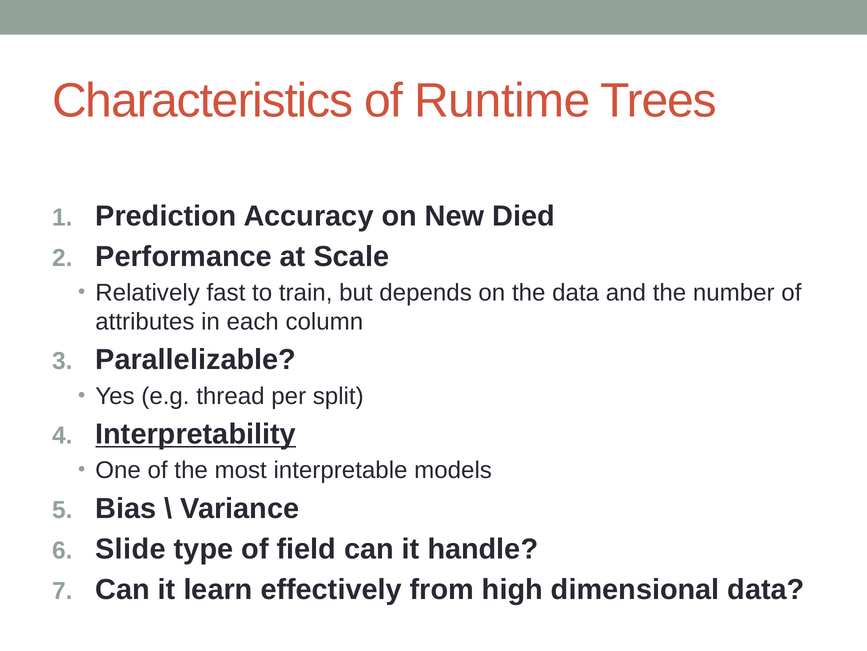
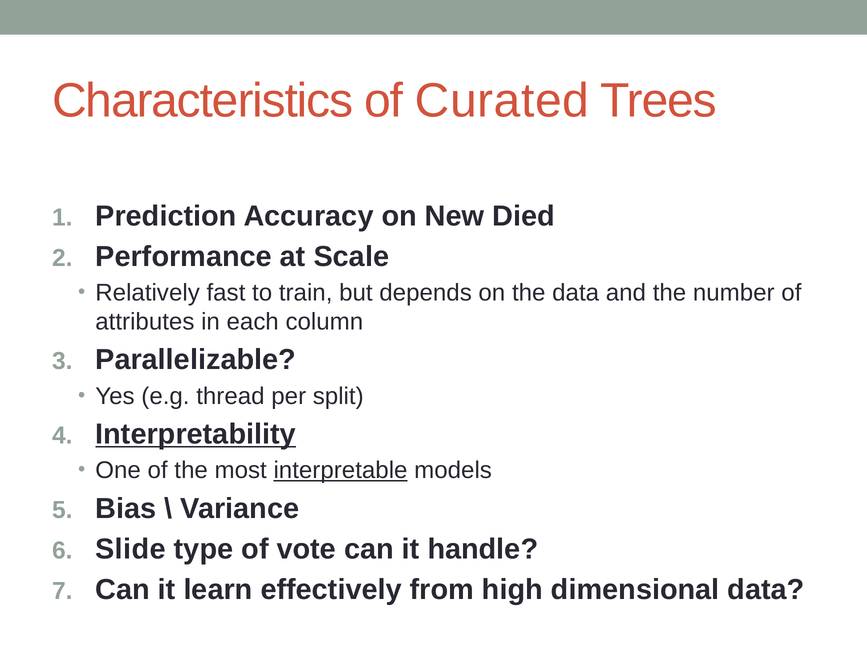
Runtime: Runtime -> Curated (502, 101)
interpretable underline: none -> present (341, 470)
field: field -> vote (306, 548)
